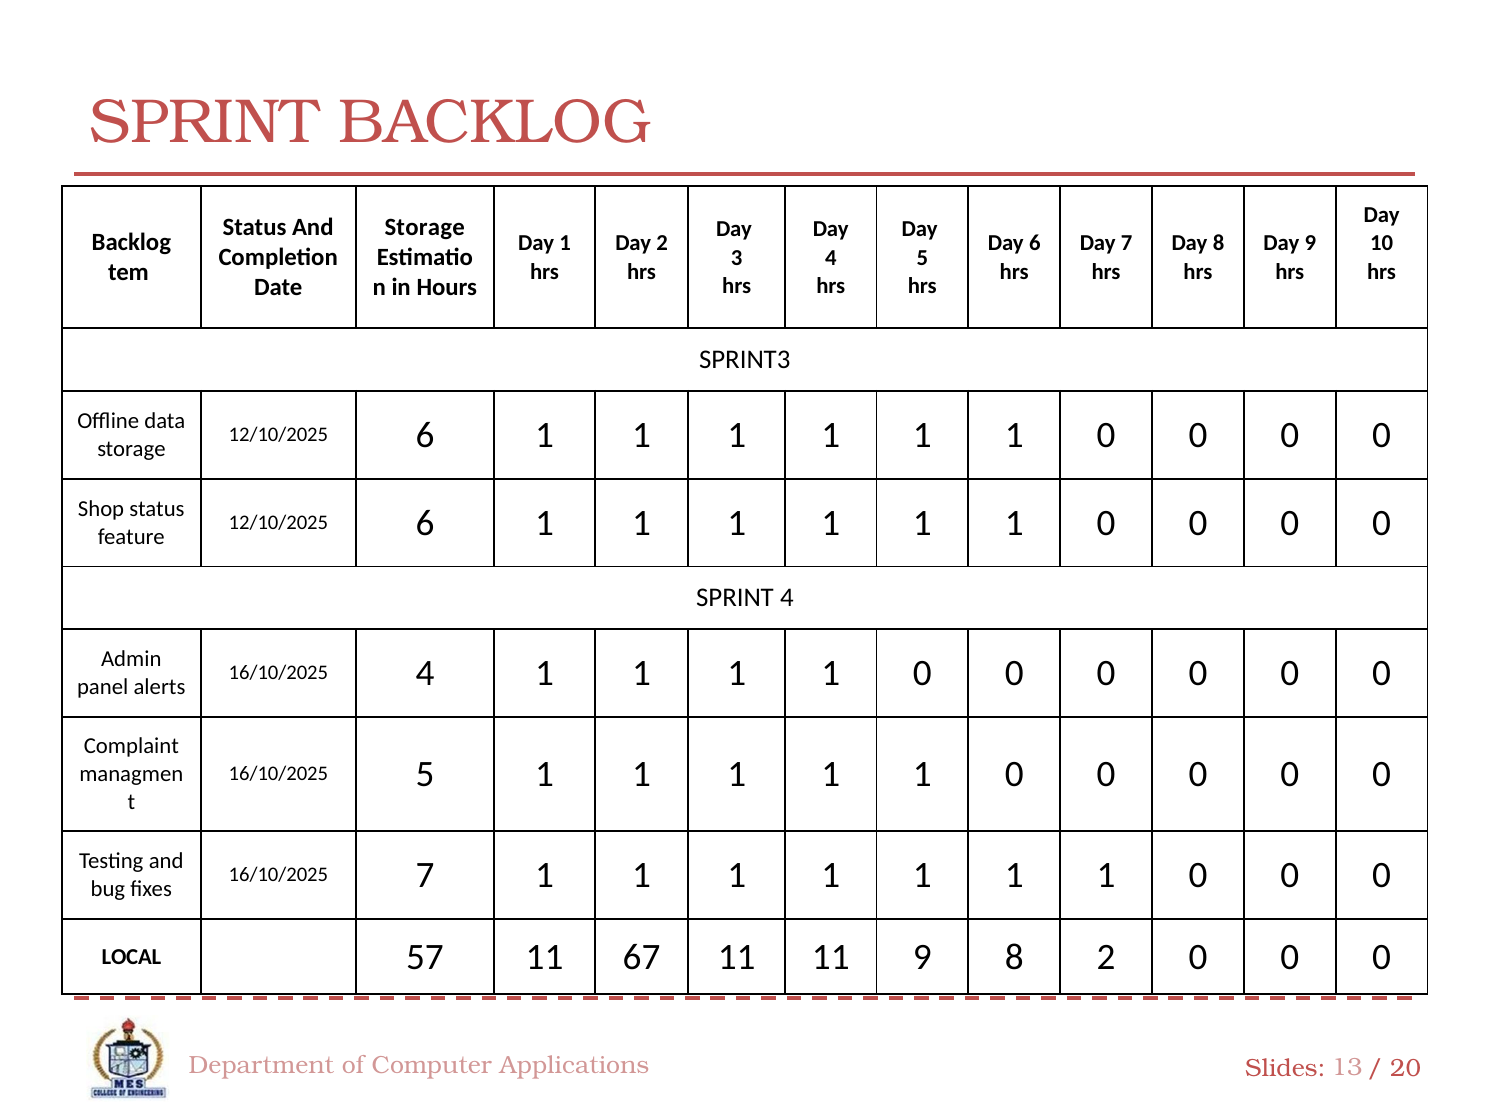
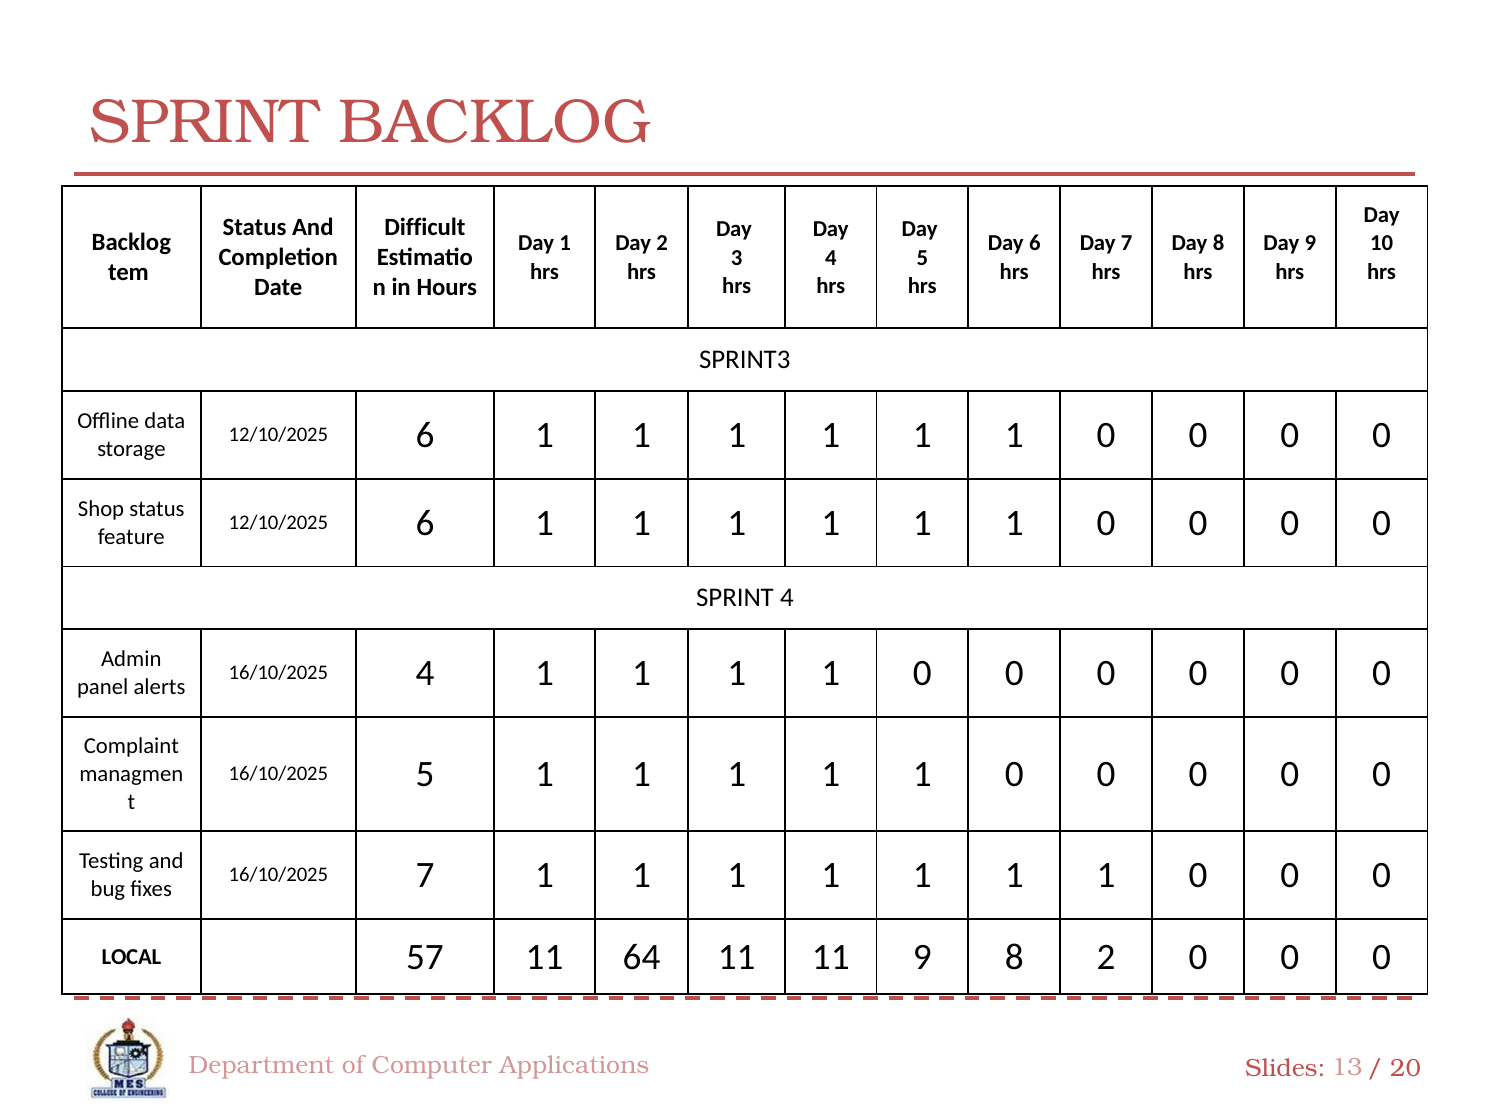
Storage: Storage -> Difficult (425, 227)
67: 67 -> 64 (642, 957)
